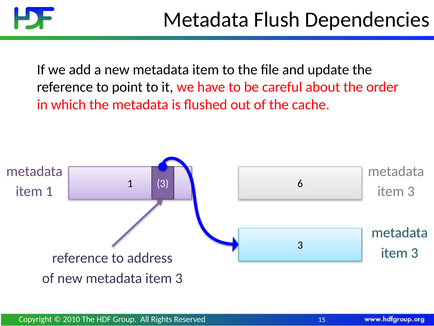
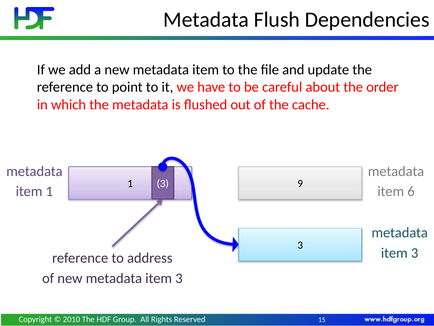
6: 6 -> 9 (300, 183)
3: 3 -> 6 (411, 191)
